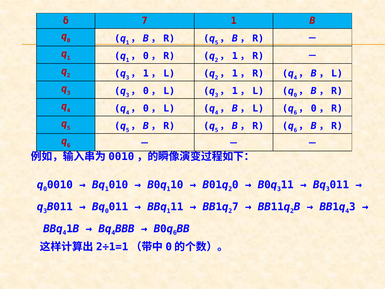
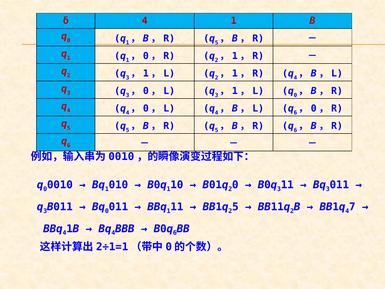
δ 7: 7 -> 4 (145, 21)
7: 7 -> 5 (235, 207)
3: 3 -> 7 (352, 207)
